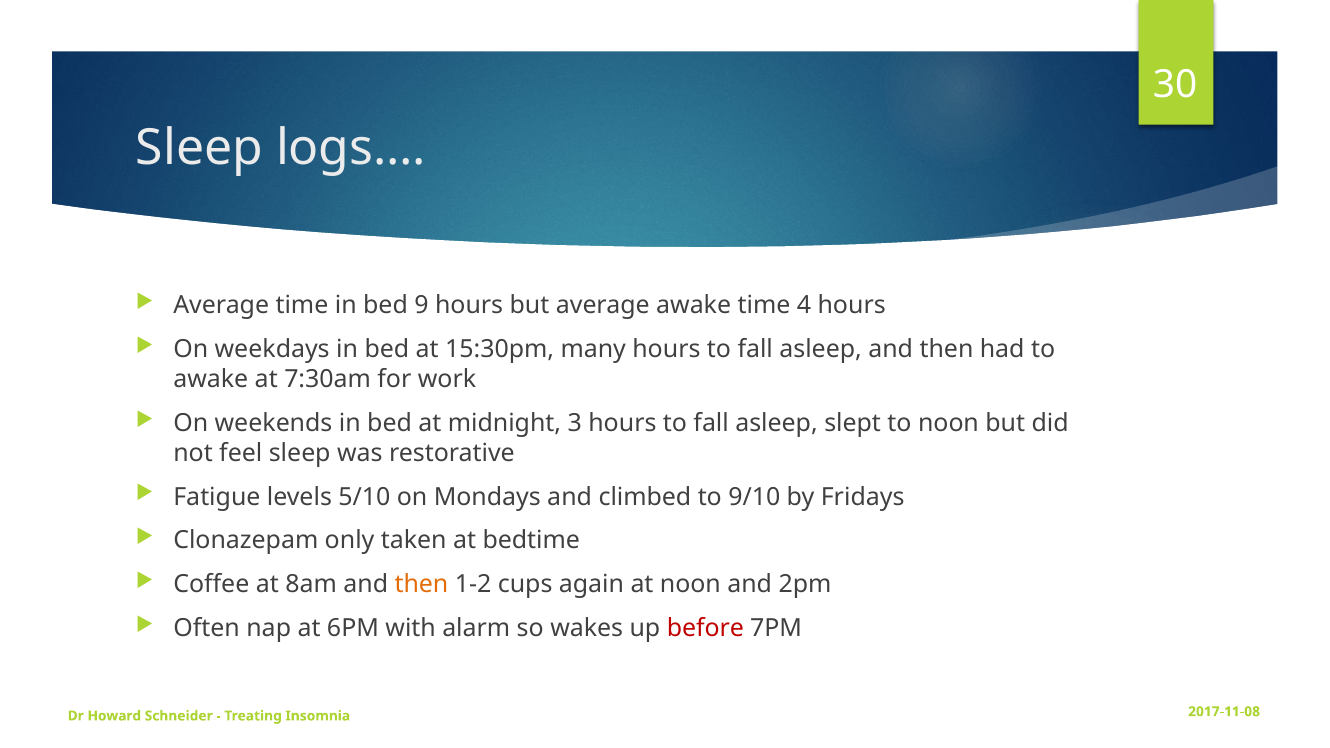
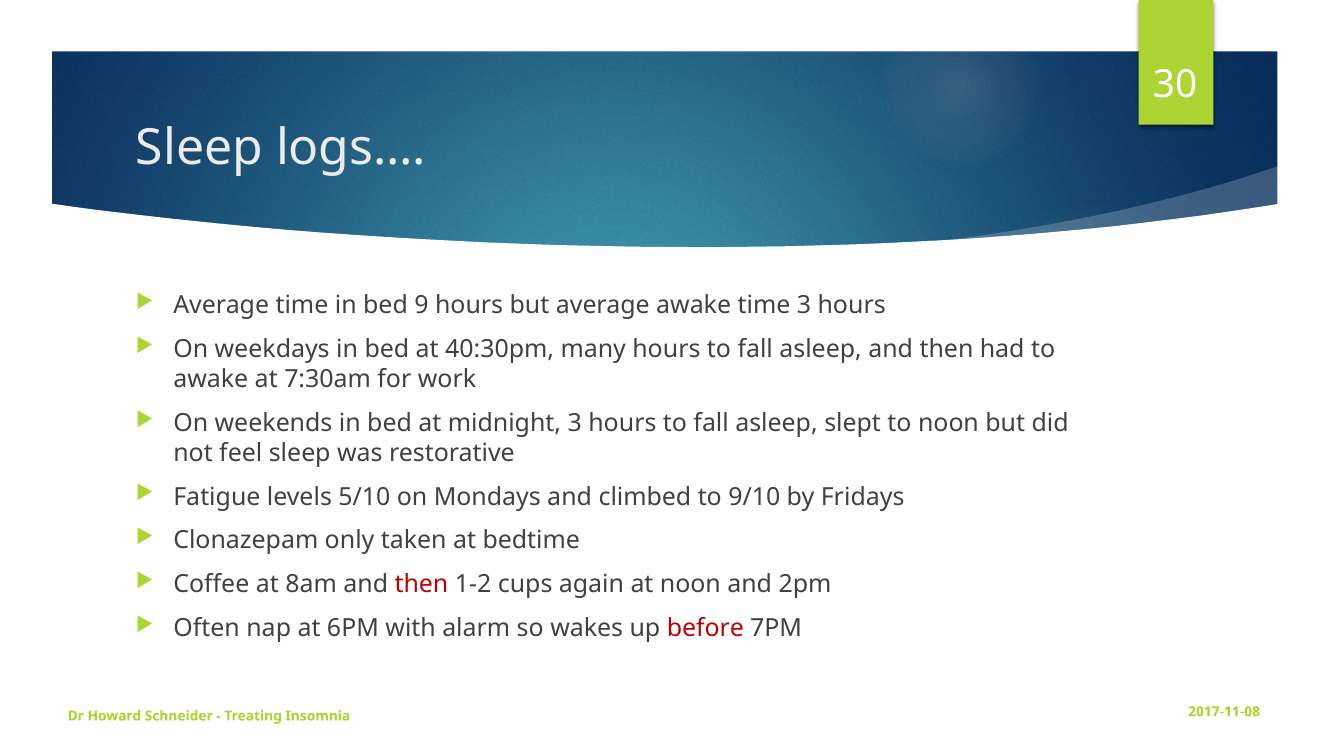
time 4: 4 -> 3 (804, 306)
15:30pm: 15:30pm -> 40:30pm (500, 349)
then colour: orange -> red (421, 584)
